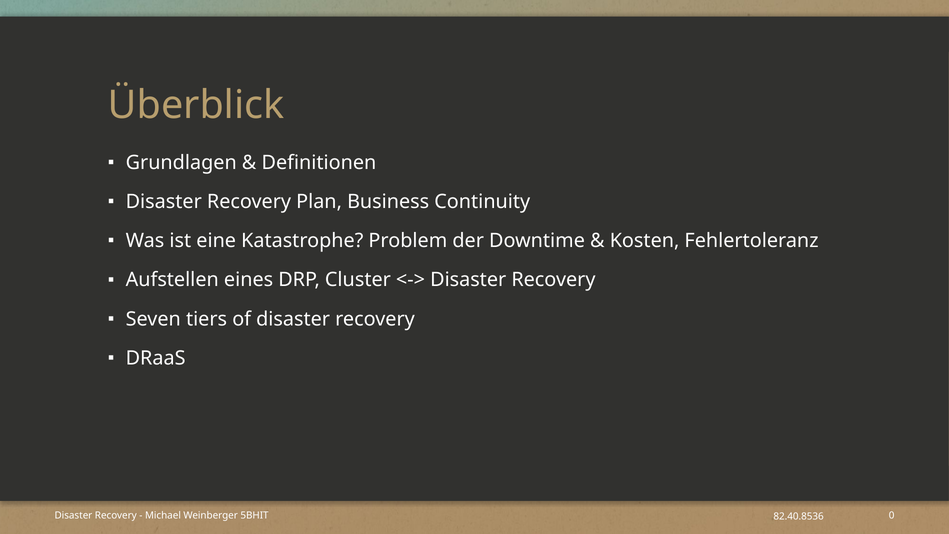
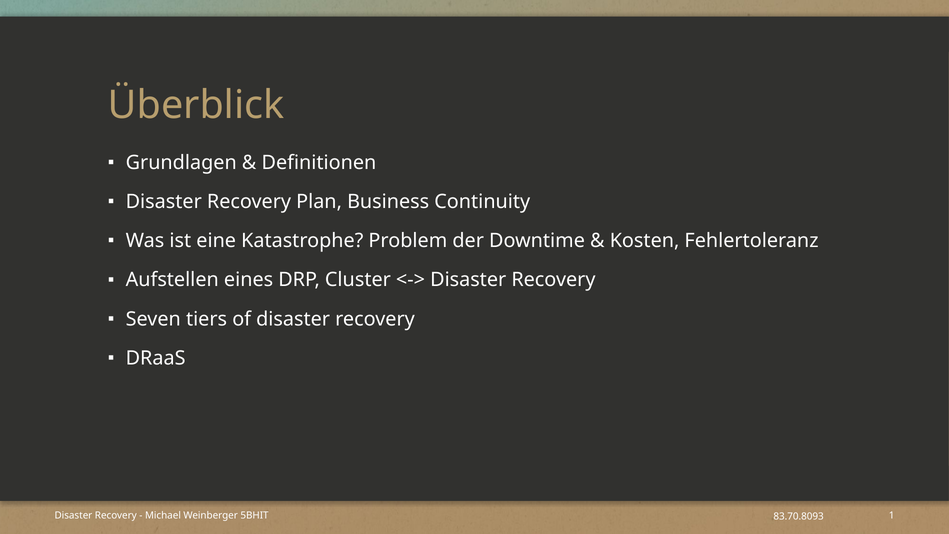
0: 0 -> 1 (892, 515)
82.40.8536: 82.40.8536 -> 83.70.8093 (799, 516)
